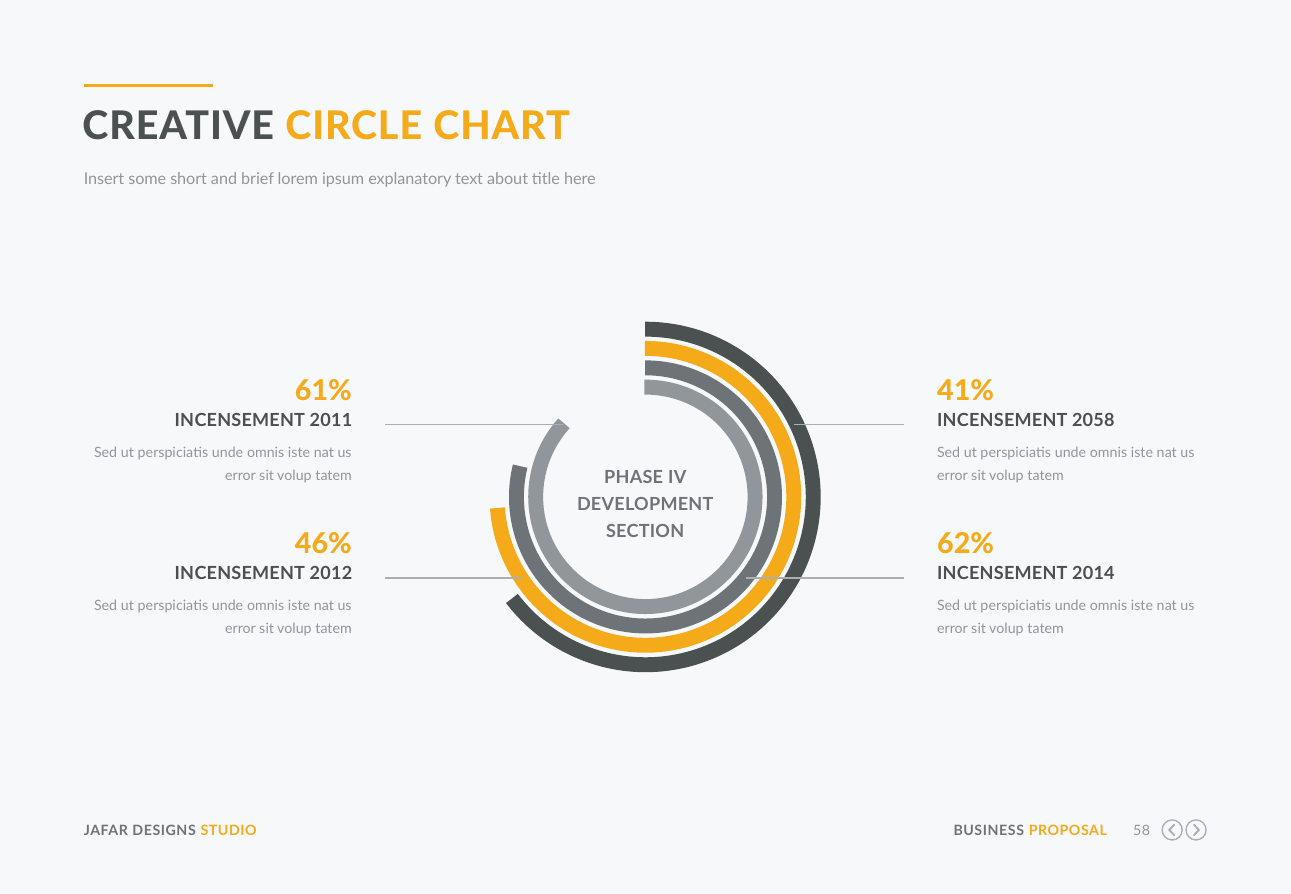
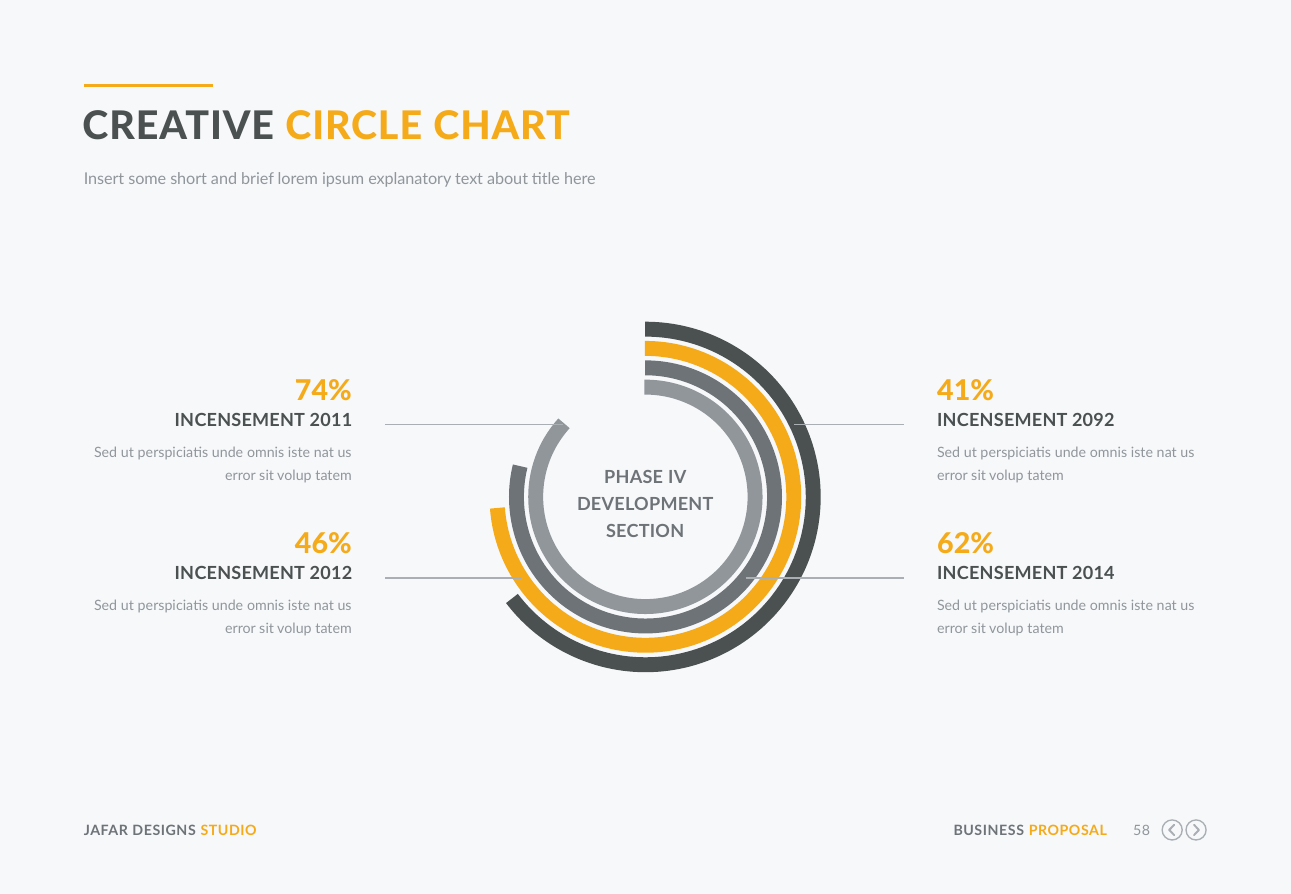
61%: 61% -> 74% (323, 391)
2058: 2058 -> 2092 (1093, 420)
